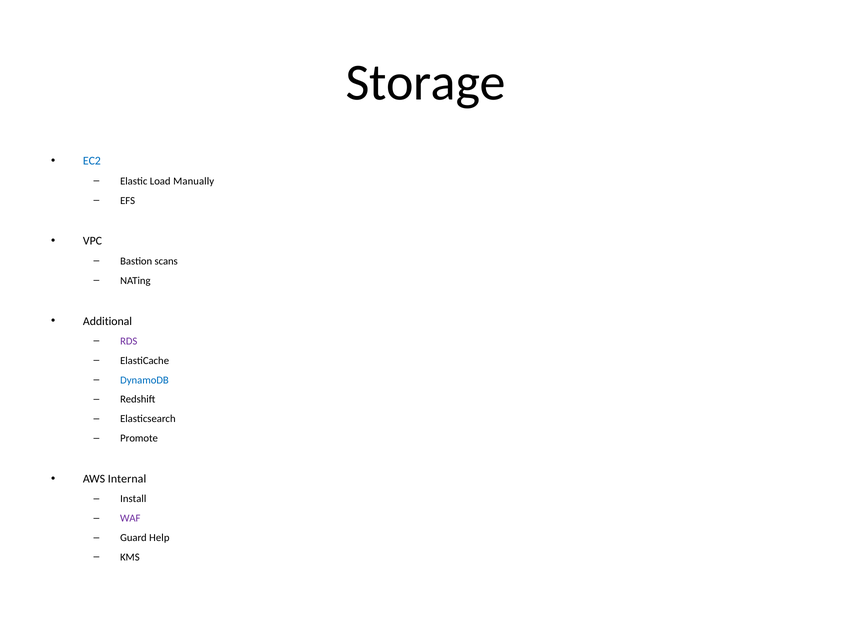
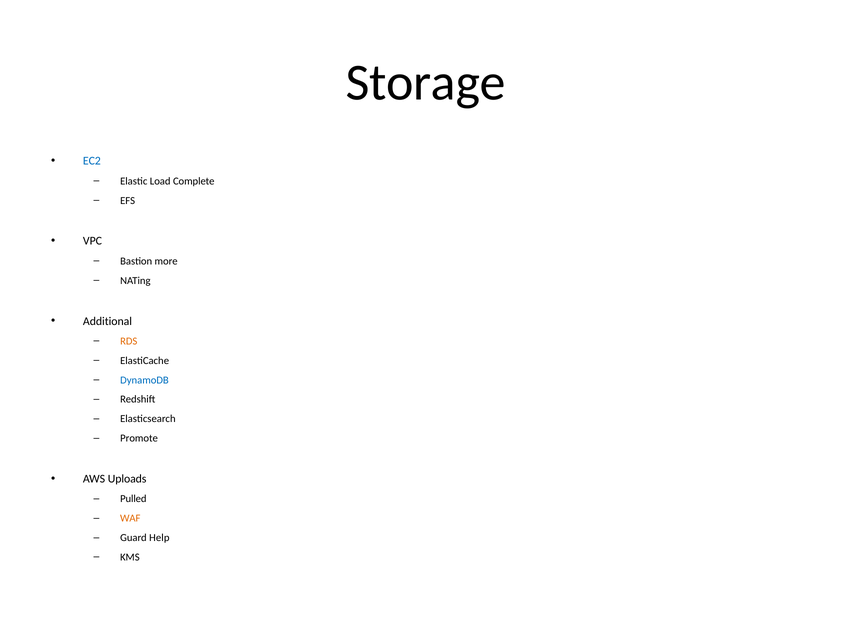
Manually: Manually -> Complete (194, 181)
scans: scans -> more (166, 261)
RDS colour: purple -> orange (129, 341)
Internal: Internal -> Uploads (127, 479)
Install: Install -> Pulled (133, 499)
WAF colour: purple -> orange (130, 519)
